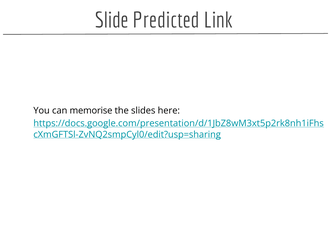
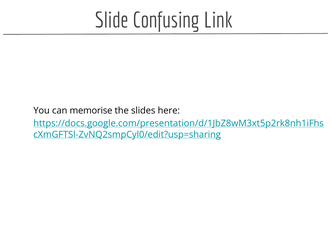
Predicted: Predicted -> Confusing (166, 20)
